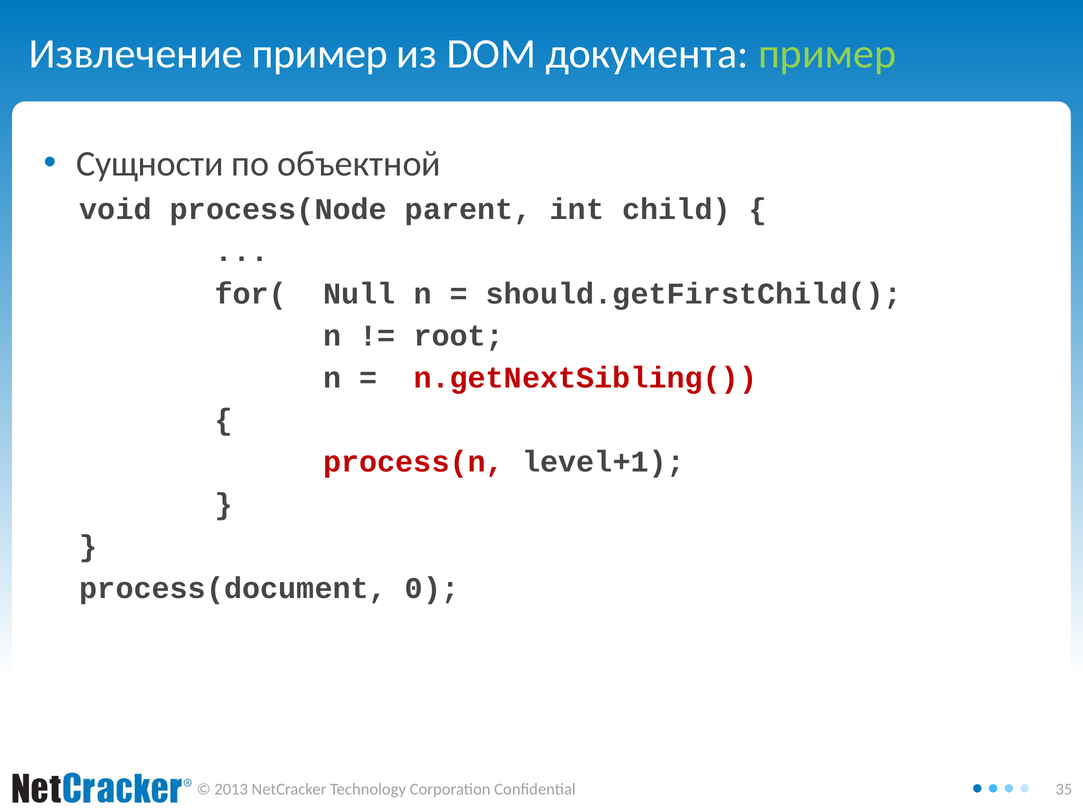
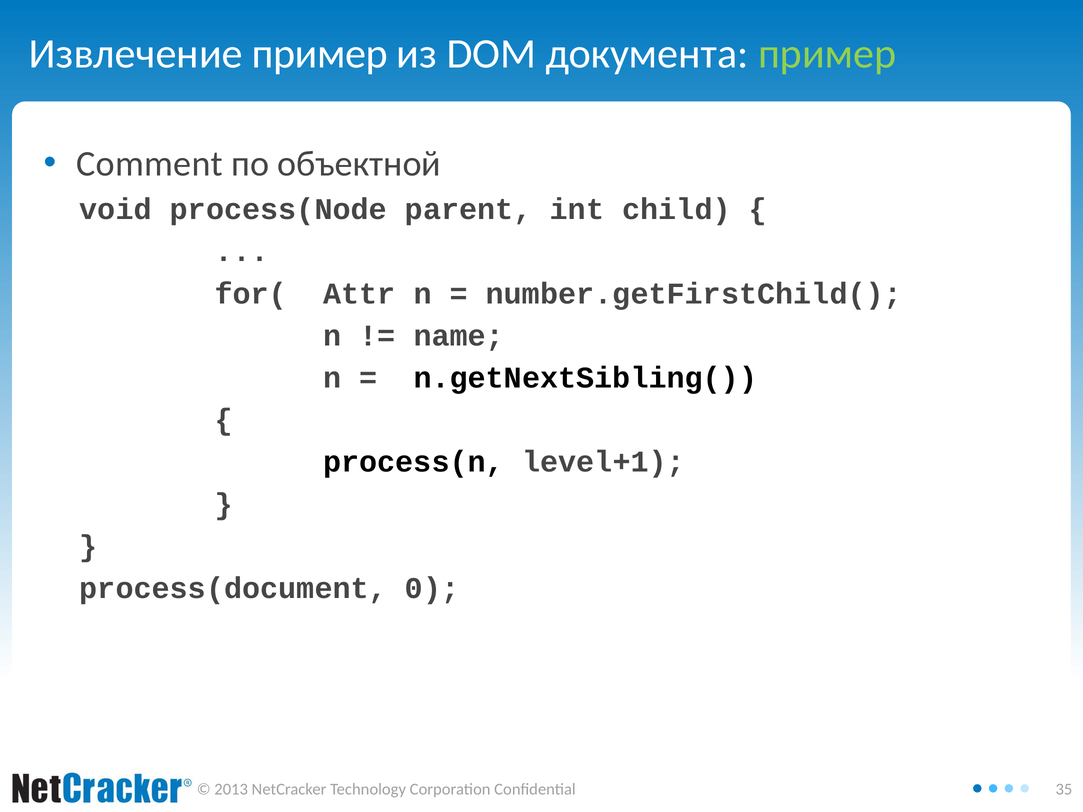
Сущности: Сущности -> Comment (150, 164)
Null: Null -> Attr (359, 294)
should.getFirstChild(: should.getFirstChild( -> number.getFirstChild( (694, 294)
root: root -> name (459, 336)
n.getNextSibling( colour: red -> black (585, 378)
process(n colour: red -> black (413, 462)
